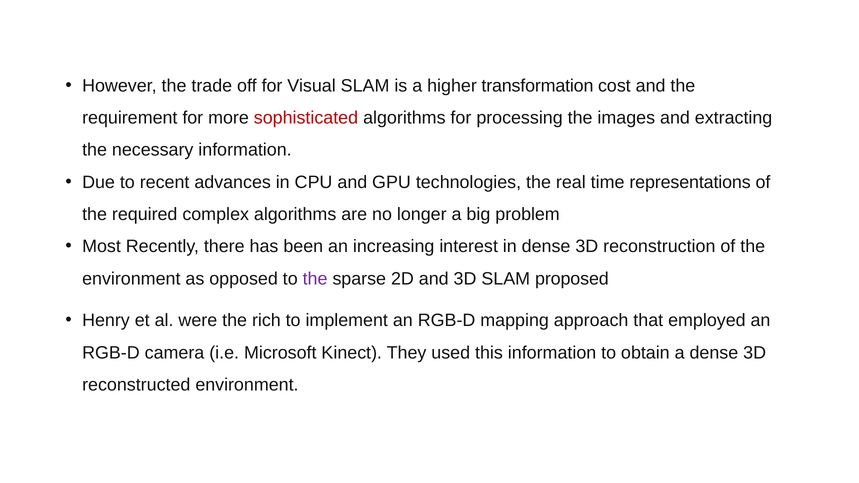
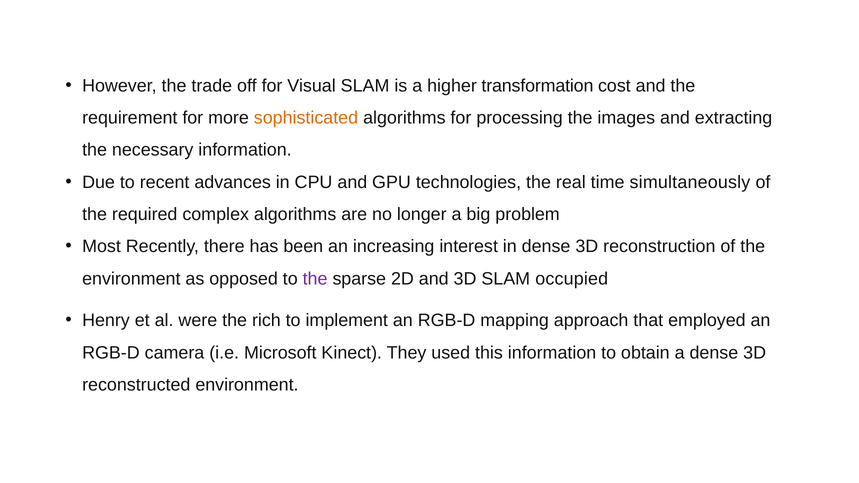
sophisticated colour: red -> orange (306, 118)
representations: representations -> simultaneously (690, 182)
proposed: proposed -> occupied (572, 279)
